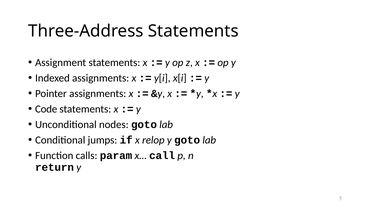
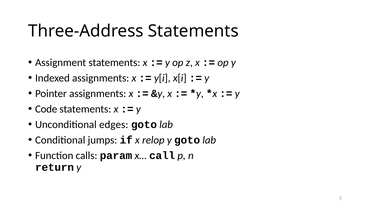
nodes: nodes -> edges (114, 125)
